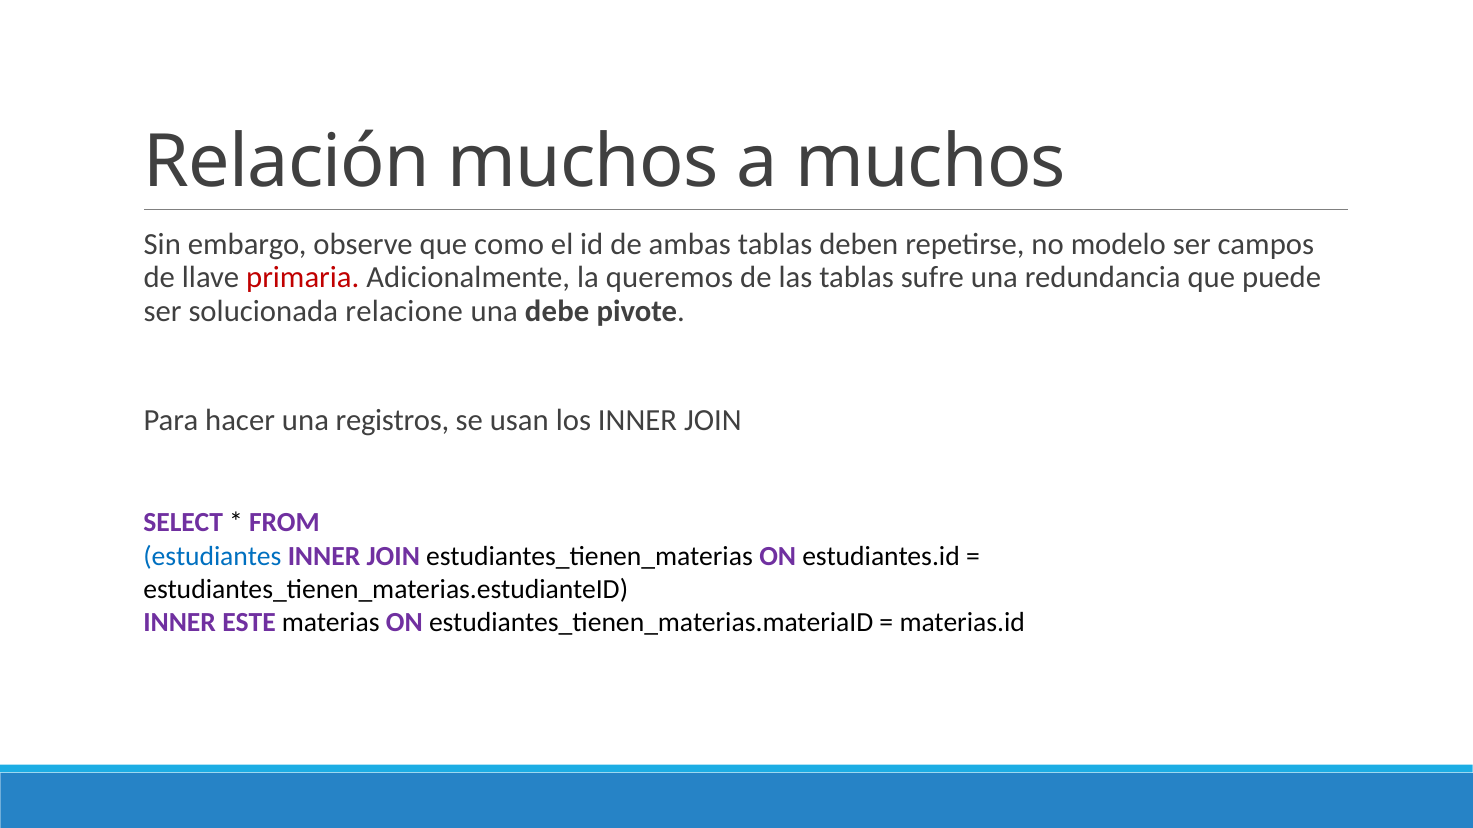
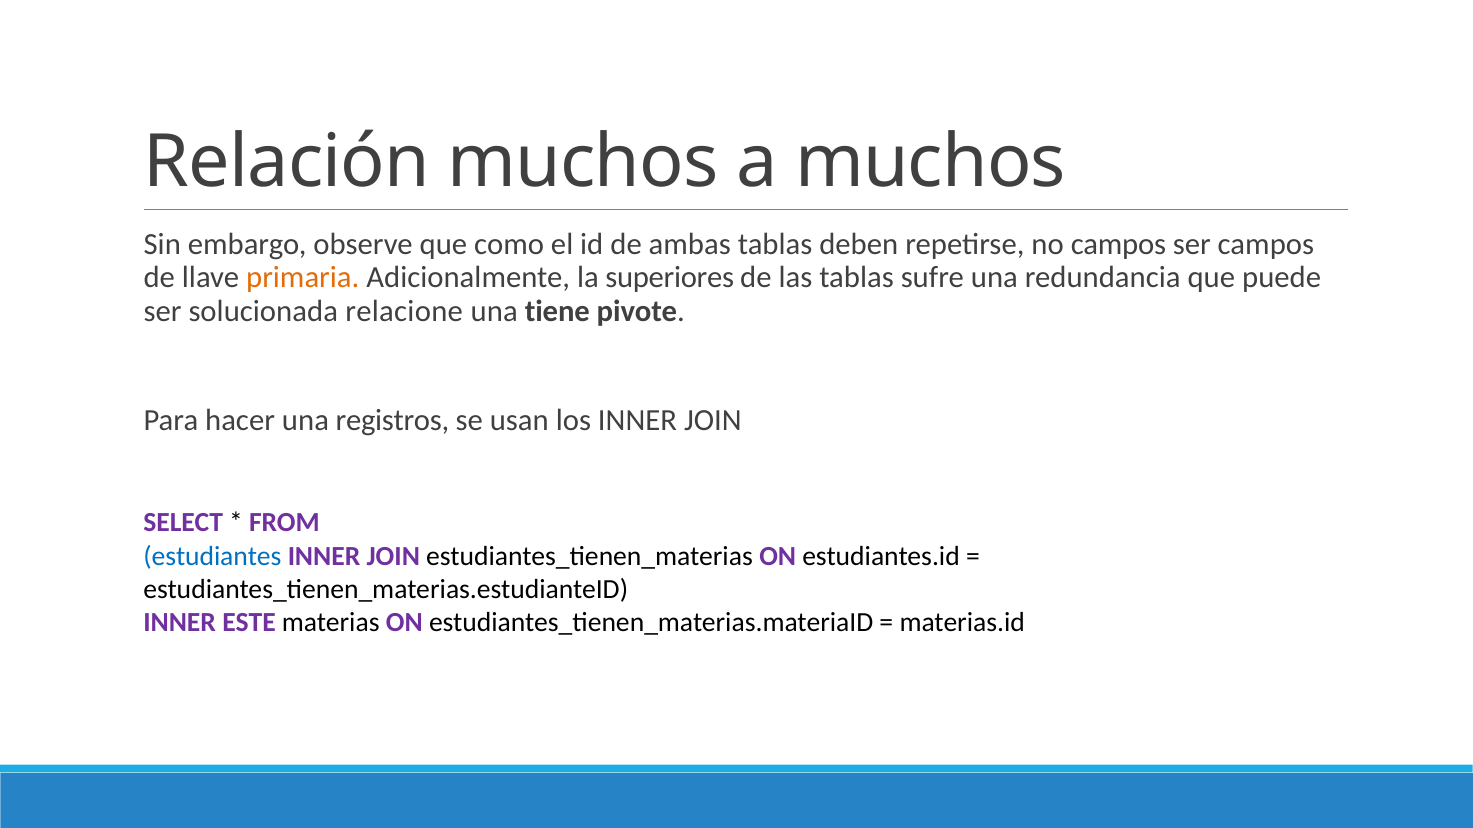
no modelo: modelo -> campos (1118, 245)
primaria colour: red -> orange (303, 278)
queremos: queremos -> superiores (670, 278)
debe: debe -> tiene (557, 311)
